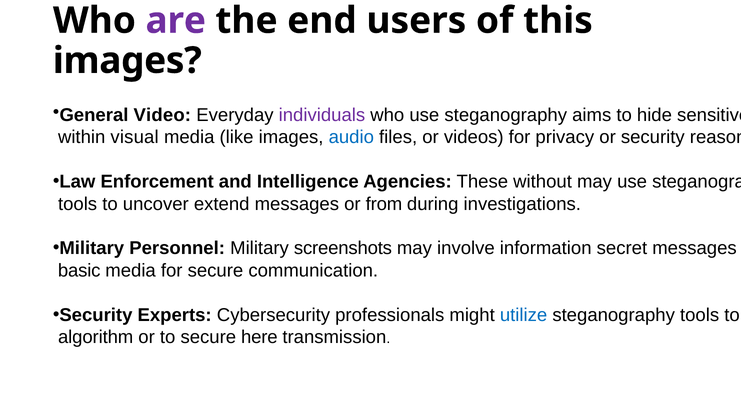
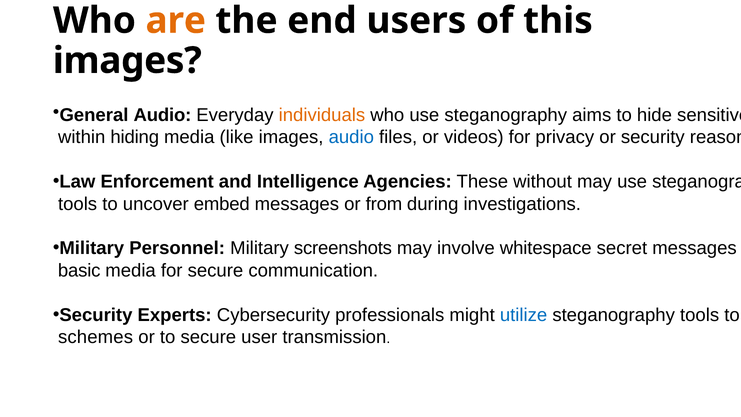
are colour: purple -> orange (176, 21)
General Video: Video -> Audio (162, 115)
individuals colour: purple -> orange (322, 115)
visual: visual -> hiding (135, 137)
extend: extend -> embed (222, 204)
involve information: information -> whitespace (546, 248)
algorithm: algorithm -> schemes (96, 337)
here: here -> user (259, 337)
